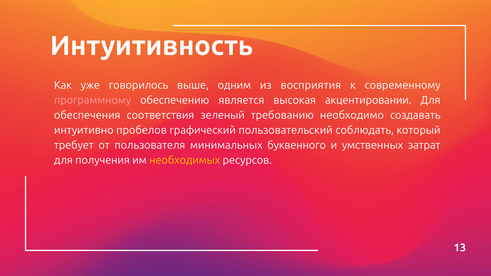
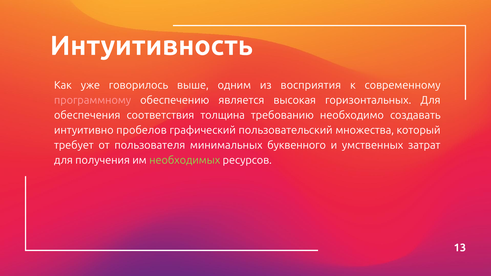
акцентировании: акцентировании -> горизонтальных (368, 100)
зеленый: зеленый -> толщина (223, 115)
соблюдать: соблюдать -> множества (365, 130)
необходимых colour: yellow -> light green (185, 160)
